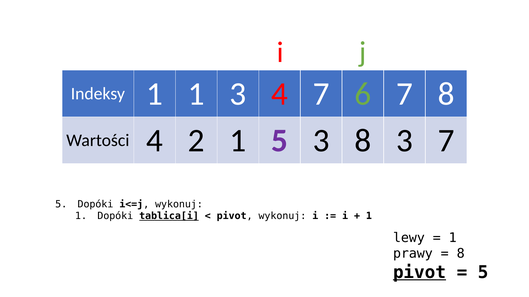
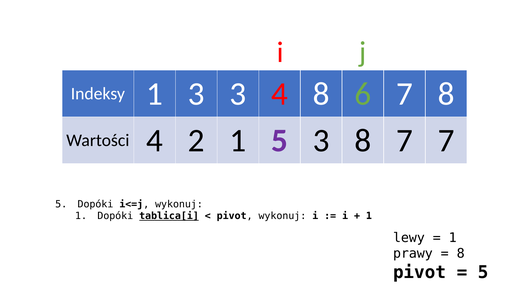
Indeksy 1 1: 1 -> 3 (196, 94)
4 7: 7 -> 8 (321, 94)
8 3: 3 -> 7 (405, 141)
pivot underline: present -> none (420, 273)
